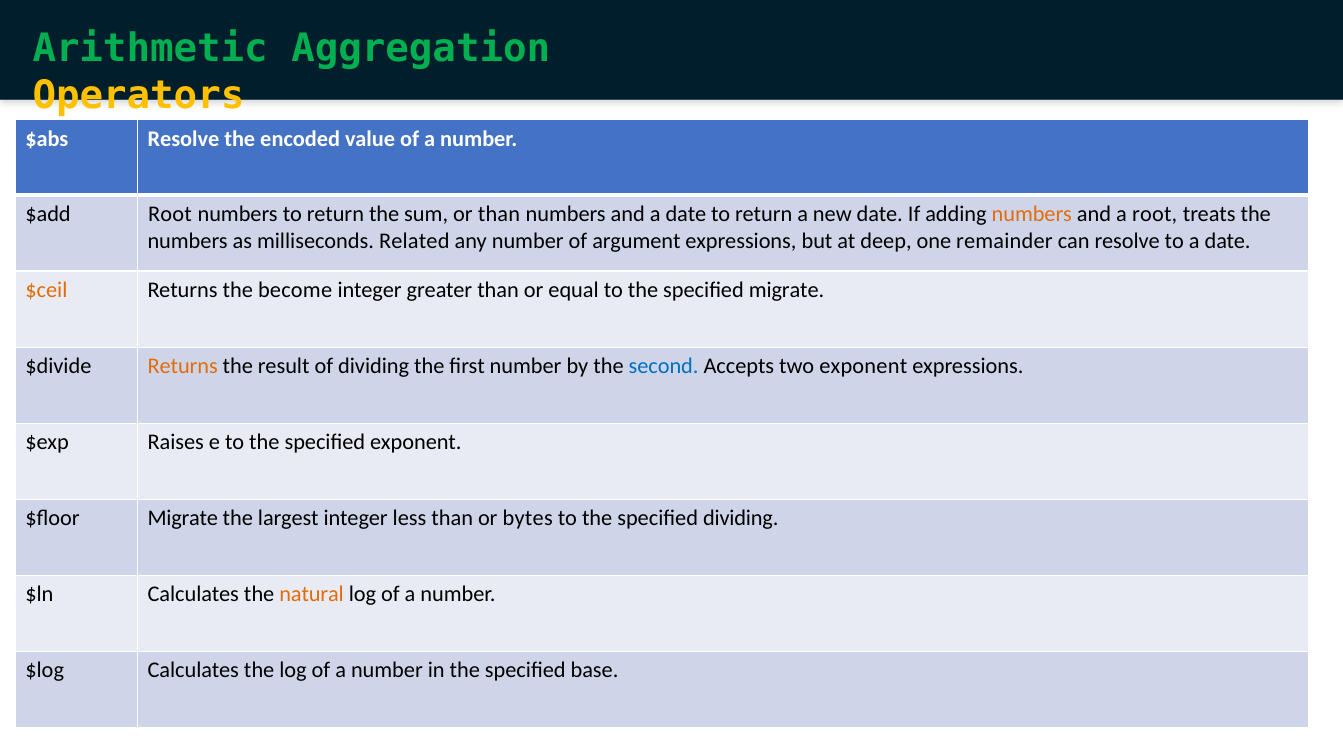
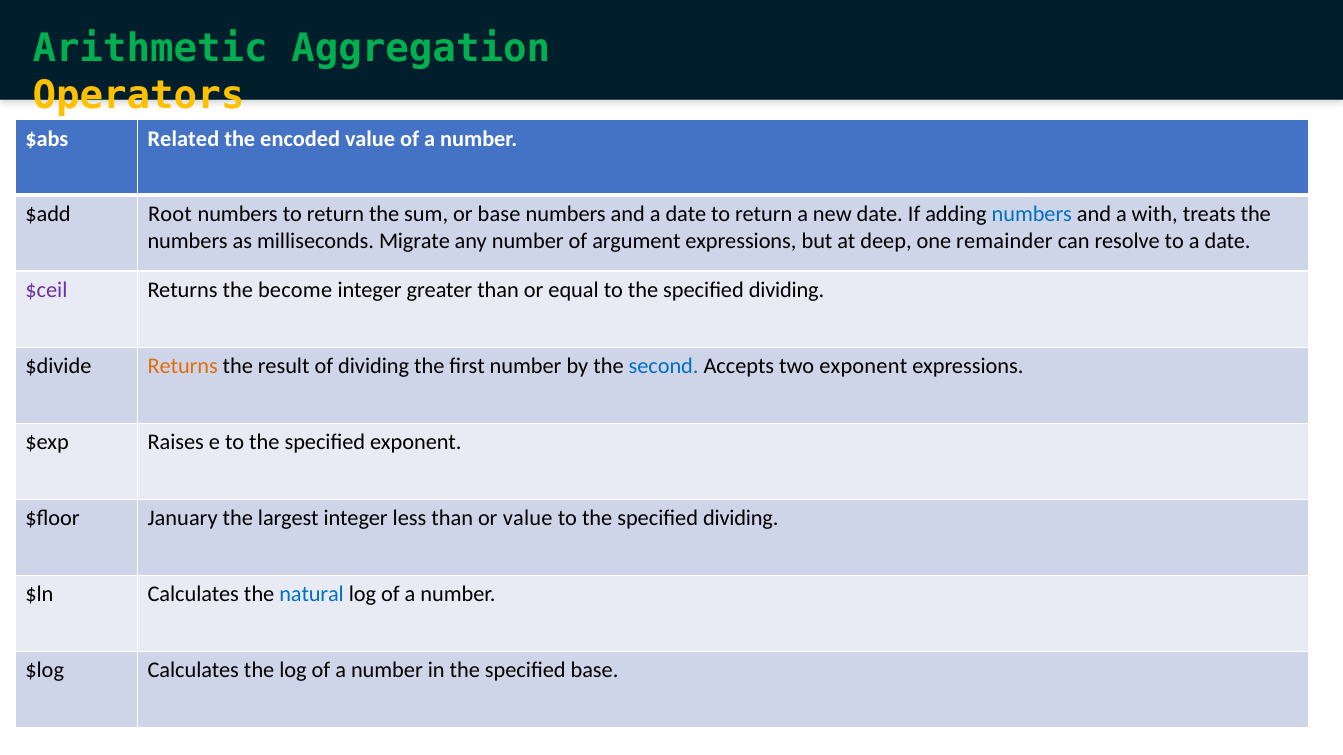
$abs Resolve: Resolve -> Related (183, 139)
or than: than -> base (499, 214)
numbers colour: orange -> blue (1032, 214)
a root: root -> with (1155, 214)
Related: Related -> Migrate (414, 241)
$ceil colour: orange -> purple (46, 290)
migrate: migrate -> dividing (787, 290)
$floor Migrate: Migrate -> January (183, 519)
or bytes: bytes -> value (528, 519)
natural colour: orange -> blue (312, 595)
